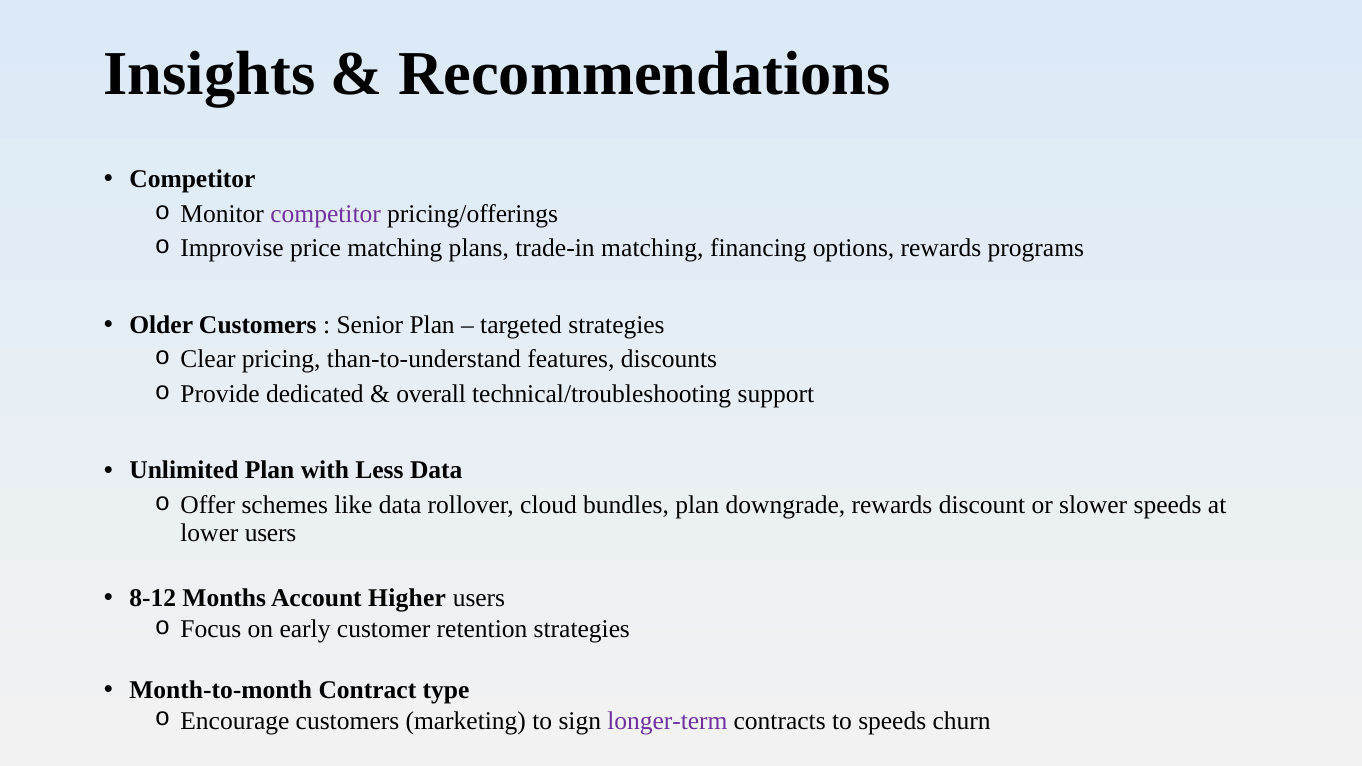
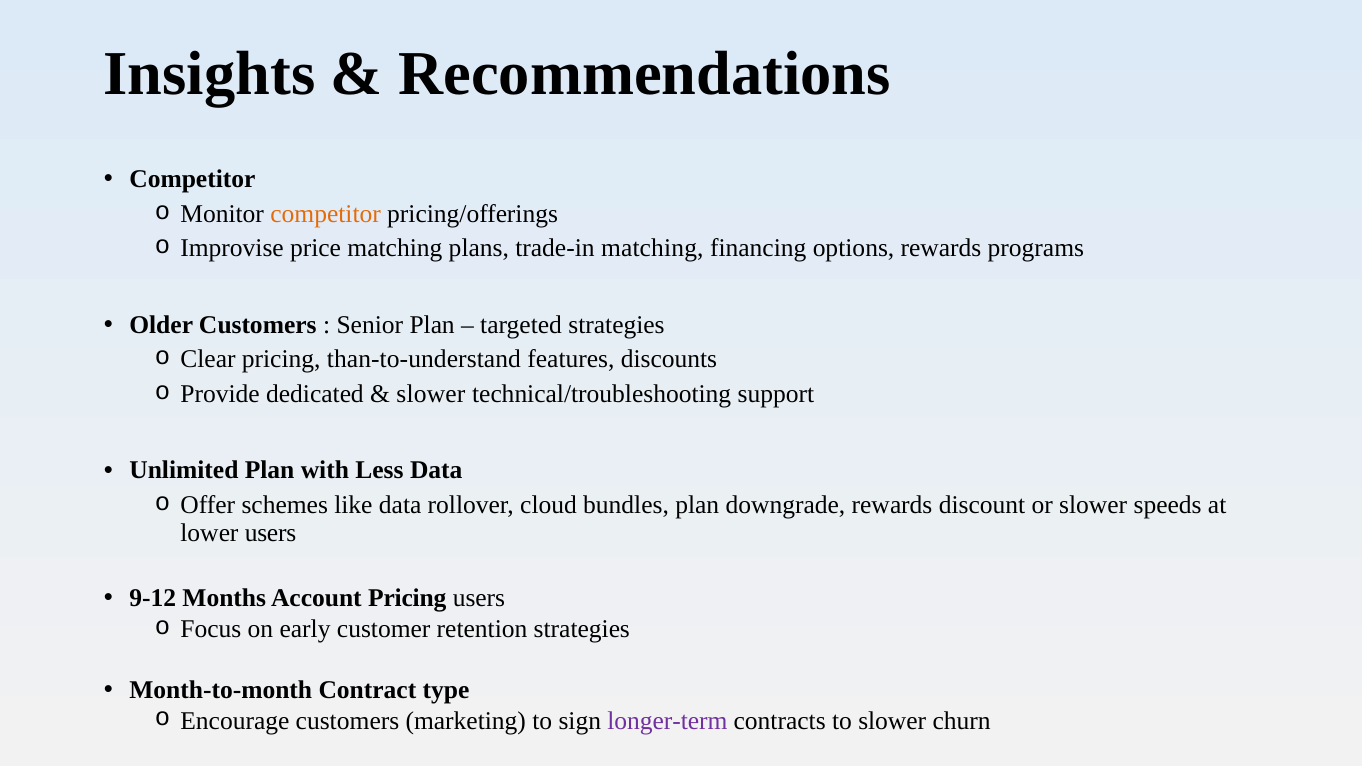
competitor colour: purple -> orange (326, 214)
overall: overall -> slower (431, 394)
8-12: 8-12 -> 9-12 (153, 599)
Account Higher: Higher -> Pricing (407, 599)
to speeds: speeds -> slower (892, 721)
